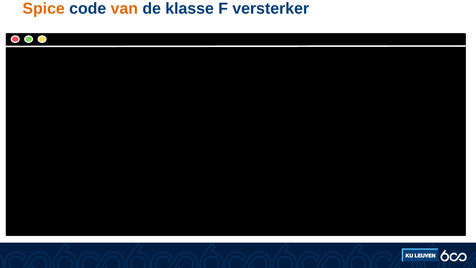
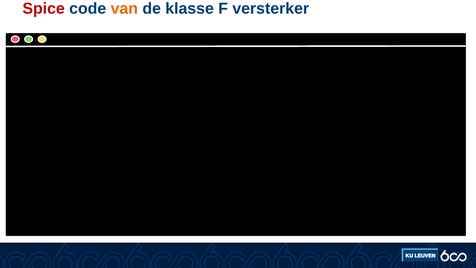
Spice colour: orange -> red (44, 9)
